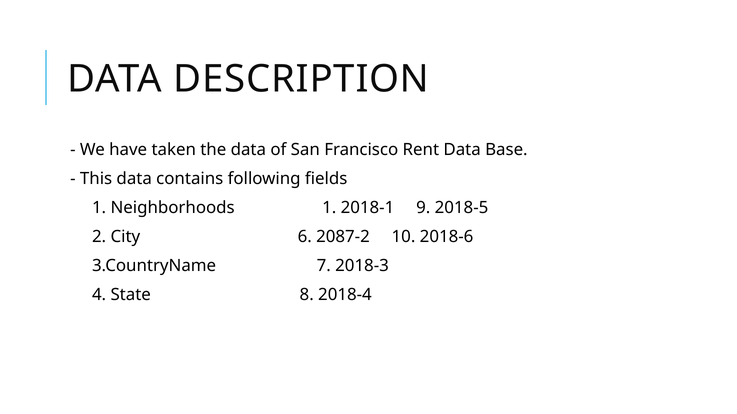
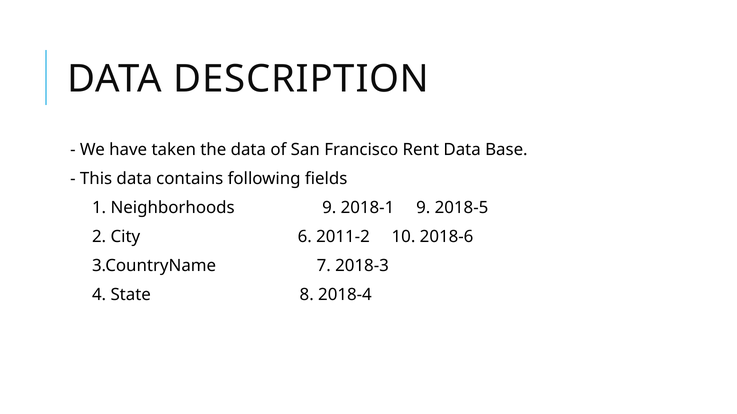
Neighborhoods 1: 1 -> 9 (329, 208)
2087-2: 2087-2 -> 2011-2 (343, 237)
